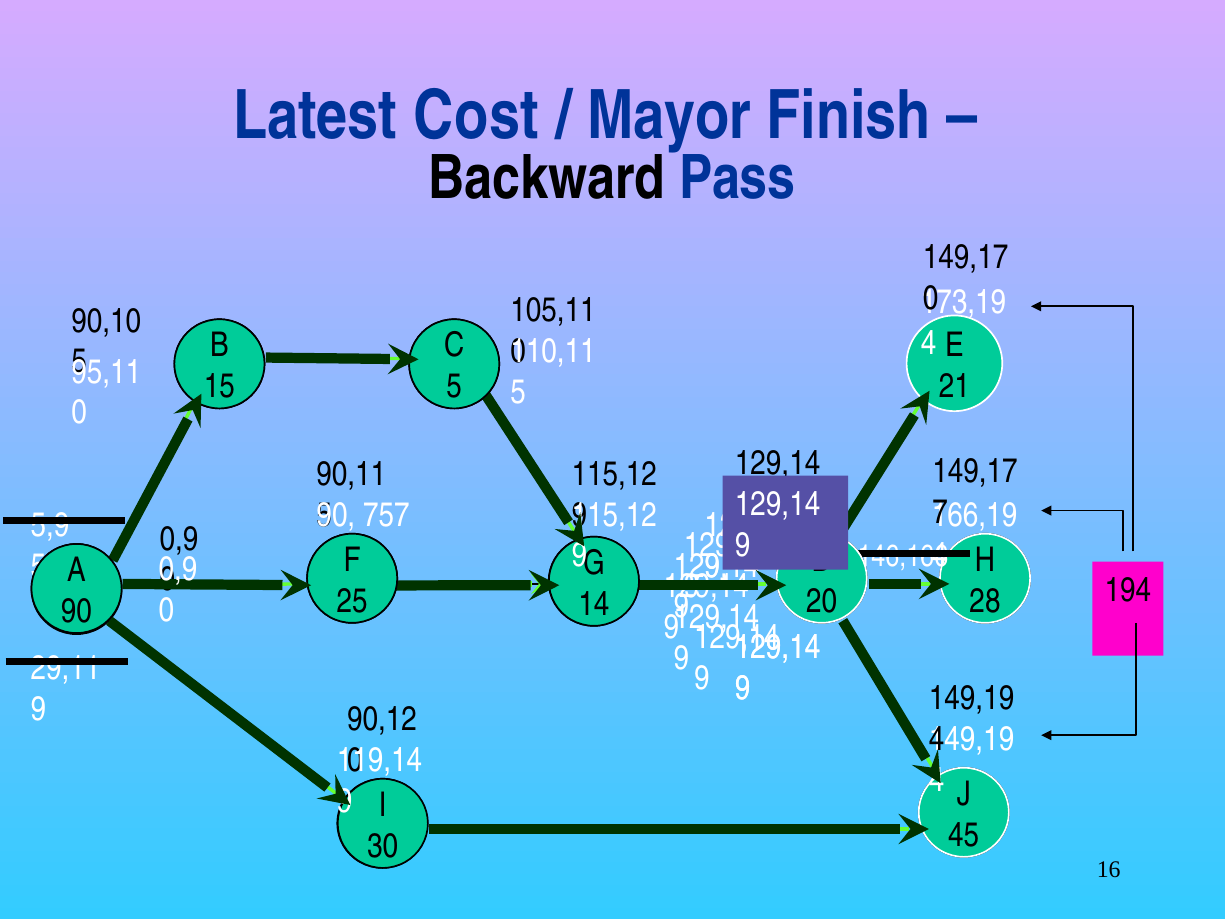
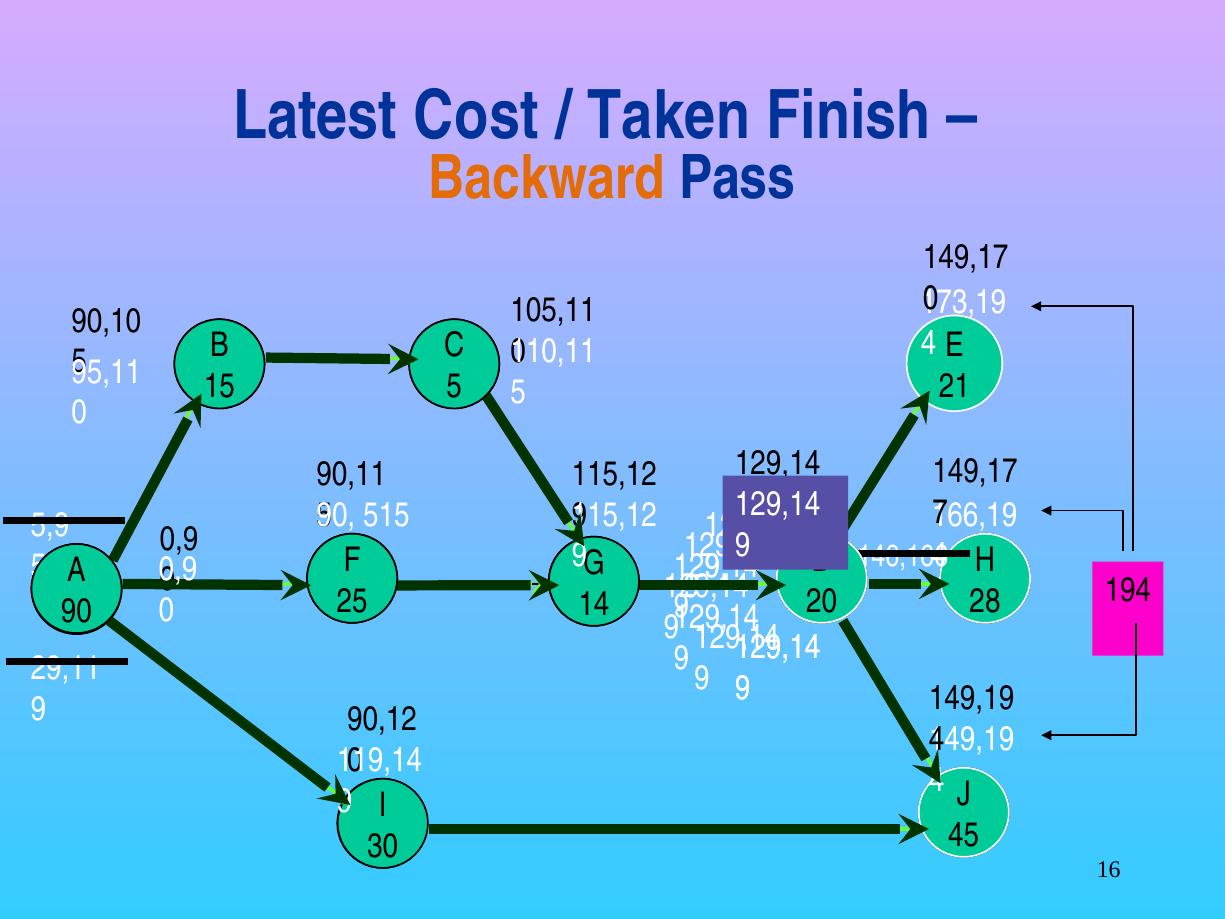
Mayor: Mayor -> Taken (669, 116)
Backward colour: black -> orange (547, 178)
757: 757 -> 515 (386, 515)
